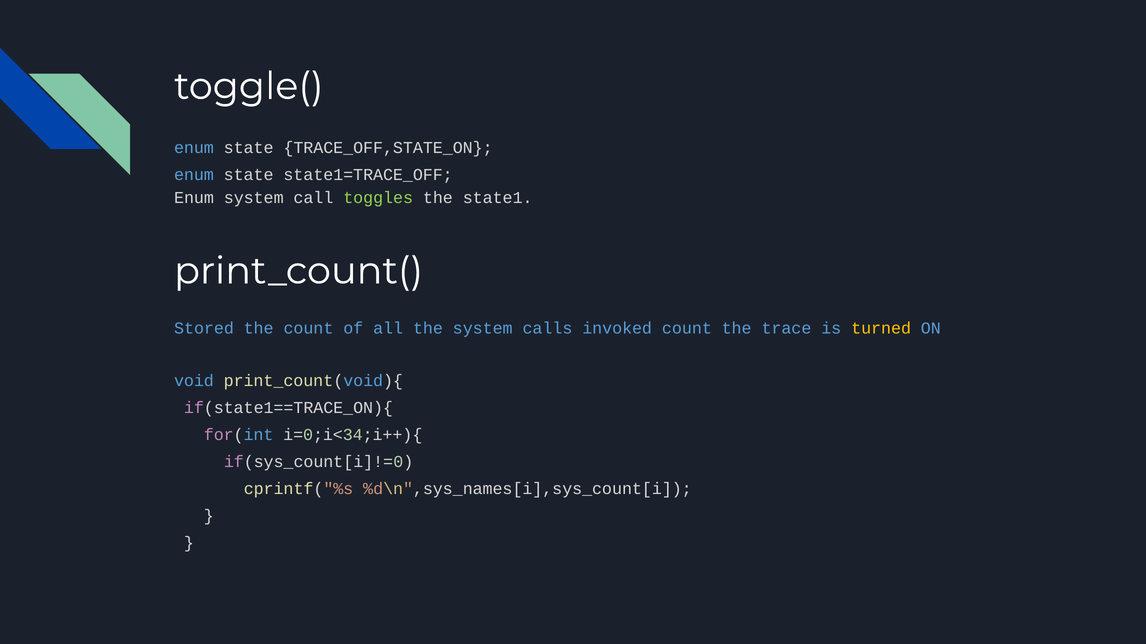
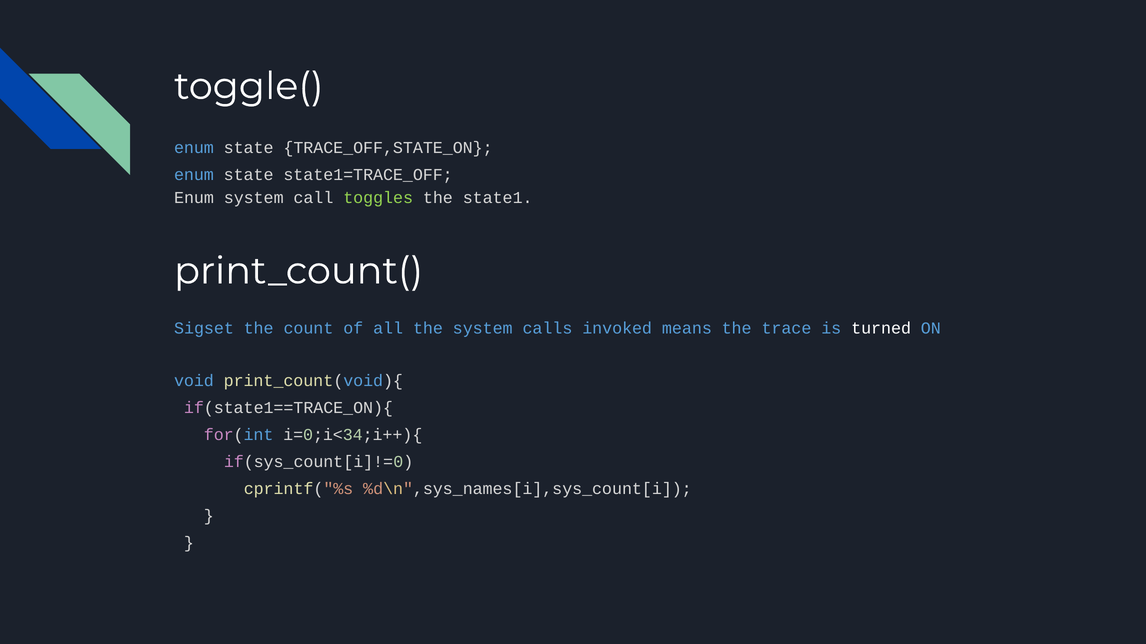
Stored: Stored -> Sigset (204, 329)
invoked count: count -> means (687, 329)
turned colour: yellow -> white (881, 329)
